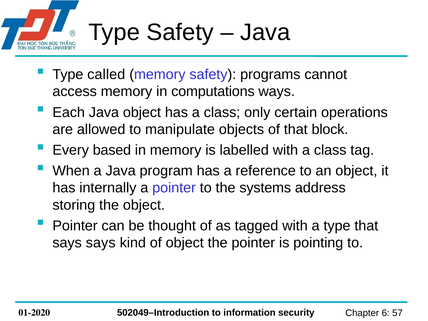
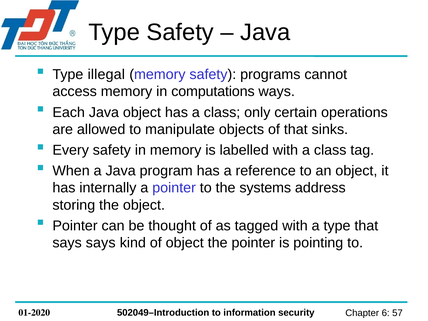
called: called -> illegal (106, 74)
block: block -> sinks (330, 129)
Every based: based -> safety (112, 150)
